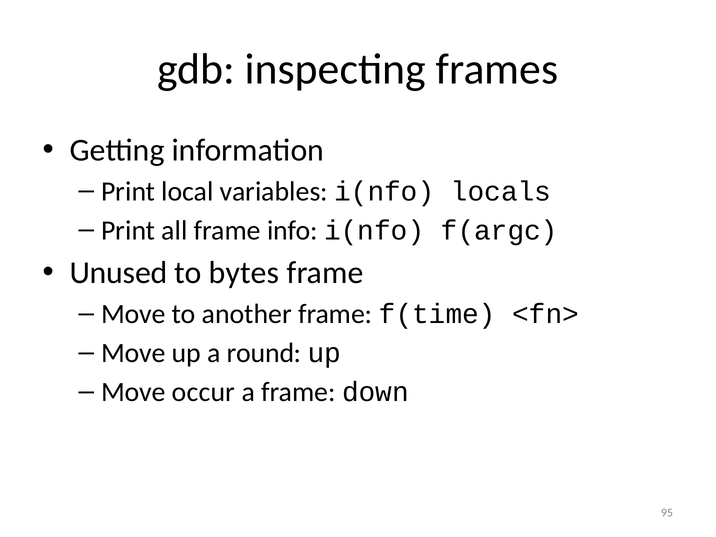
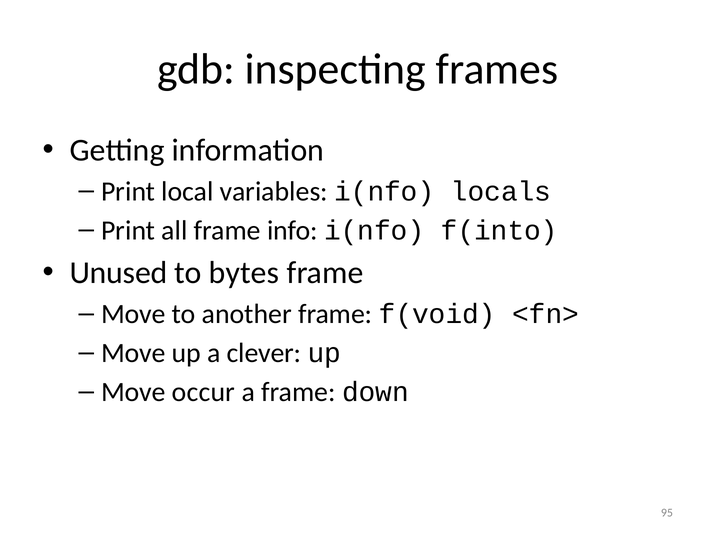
f(argc: f(argc -> f(into (499, 230)
f(time: f(time -> f(void (437, 314)
round: round -> clever (264, 353)
